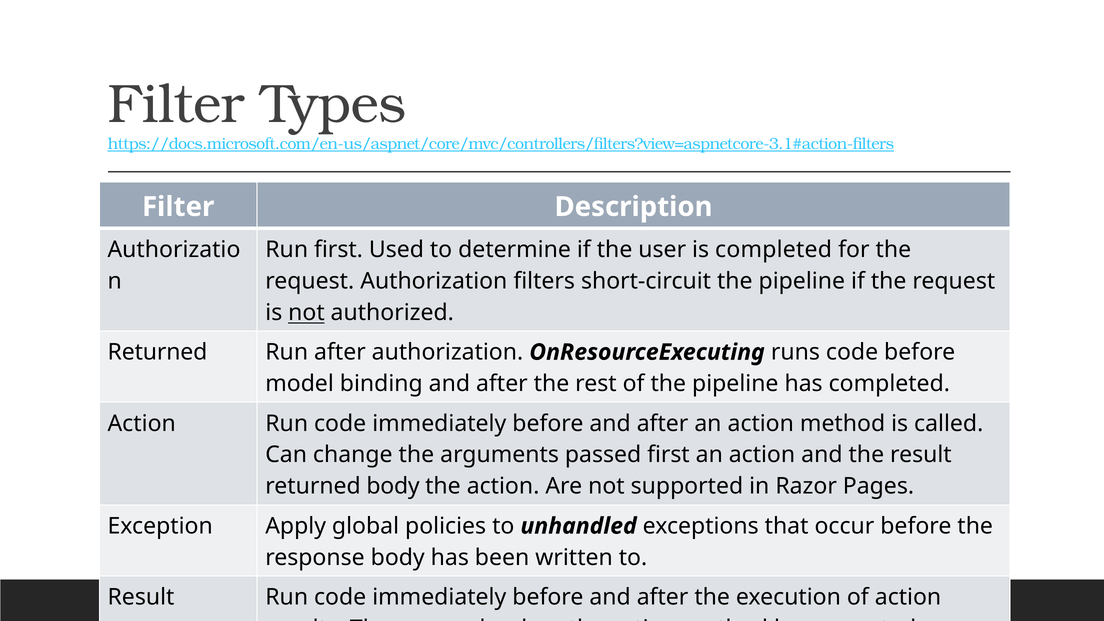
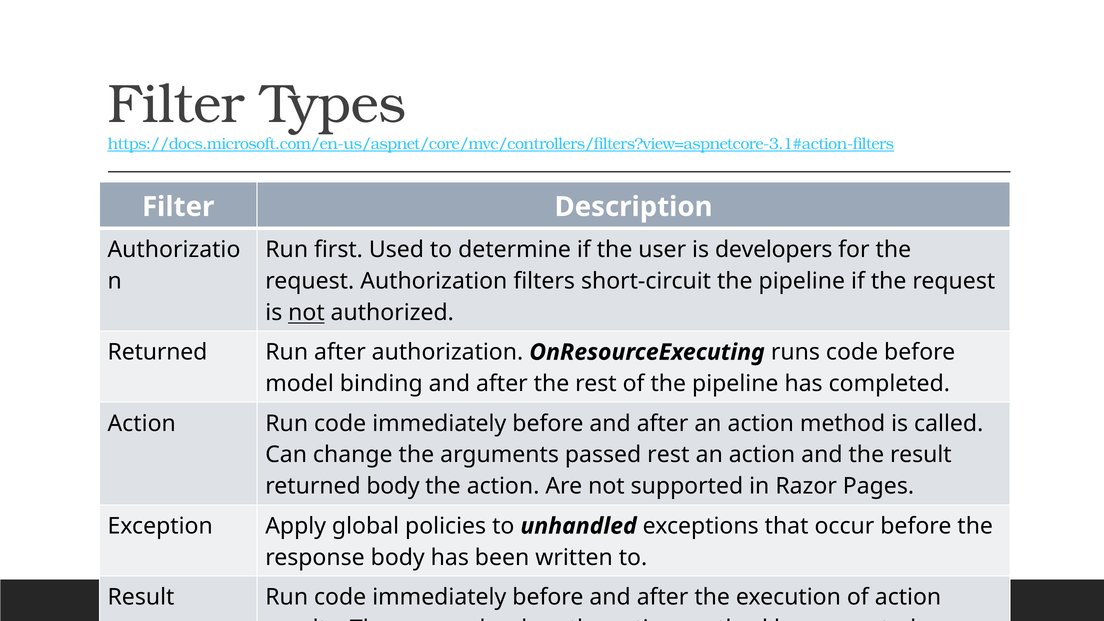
is completed: completed -> developers (774, 250)
passed first: first -> rest (668, 455)
